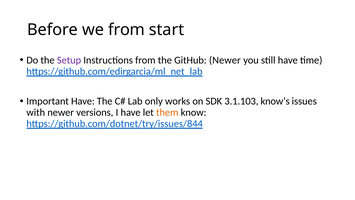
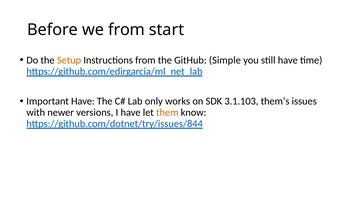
Setup colour: purple -> orange (69, 60)
GitHub Newer: Newer -> Simple (225, 60)
know’s: know’s -> them’s (275, 101)
